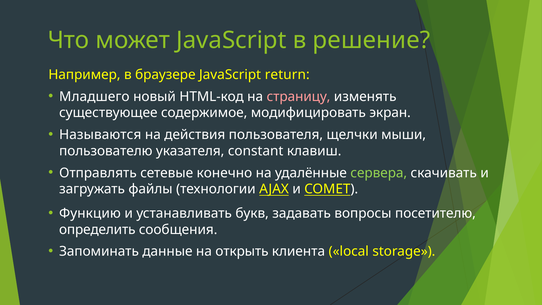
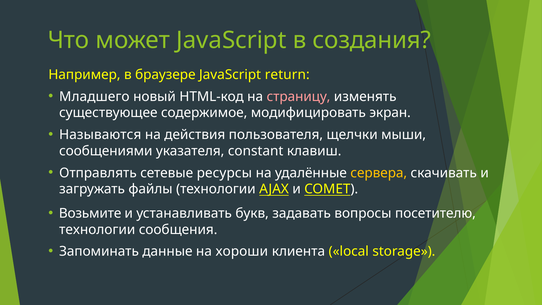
решение: решение -> создания (372, 40)
пользователю: пользователю -> сообщениями (106, 151)
конечно: конечно -> ресурсы (224, 173)
сервера colour: light green -> yellow (379, 173)
Функцию: Функцию -> Возьмите (90, 213)
определить: определить -> технологии (97, 229)
открыть: открыть -> хороши (242, 251)
